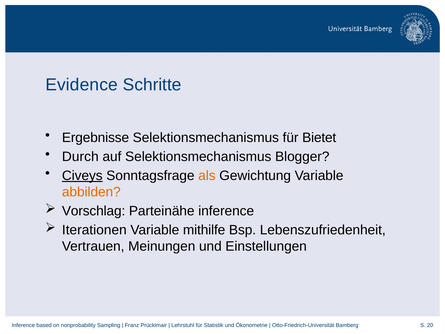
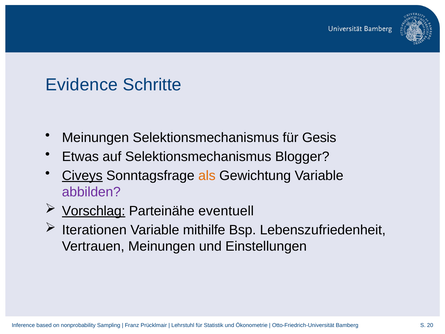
Ergebnisse: Ergebnisse -> Meinungen (95, 137)
Bietet: Bietet -> Gesis (319, 137)
Durch: Durch -> Etwas (80, 156)
abbilden colour: orange -> purple (91, 192)
Vorschlag underline: none -> present (94, 211)
Parteinähe inference: inference -> eventuell (226, 211)
